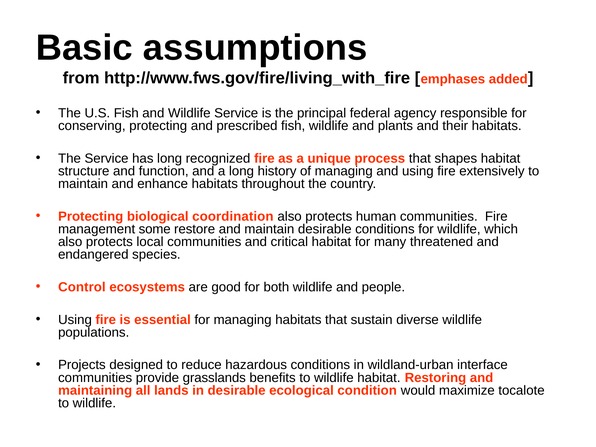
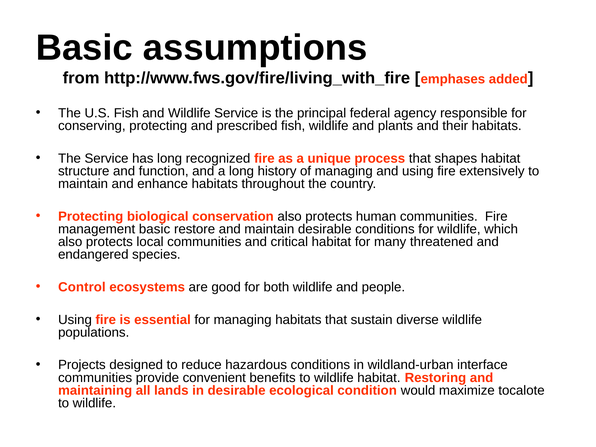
coordination: coordination -> conservation (233, 216)
management some: some -> basic (155, 229)
grasslands: grasslands -> convenient (214, 378)
